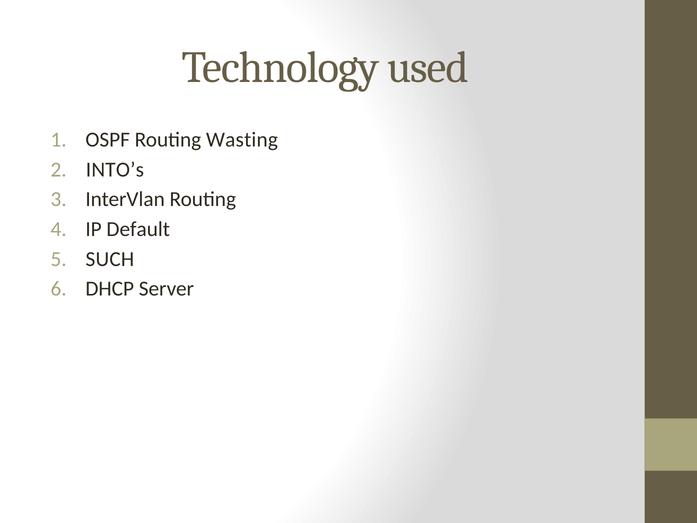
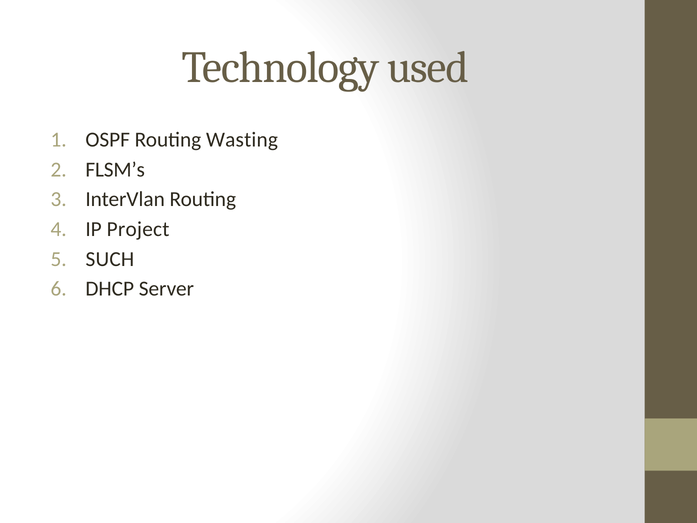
INTO’s: INTO’s -> FLSM’s (115, 170)
Default: Default -> Project (138, 229)
